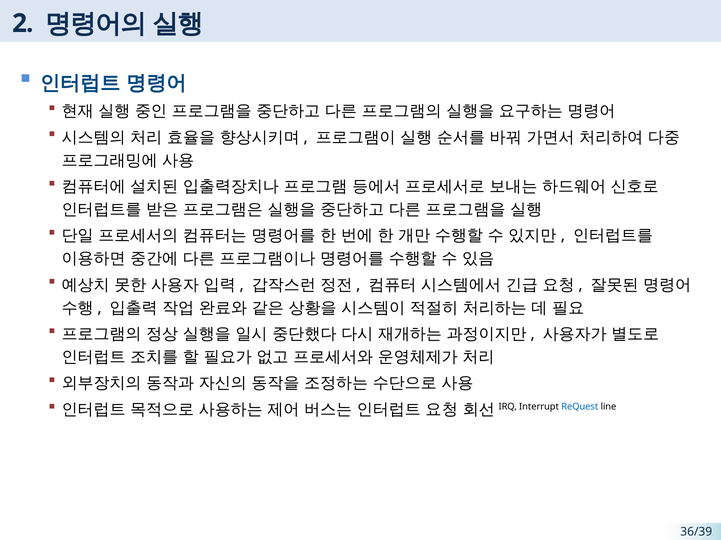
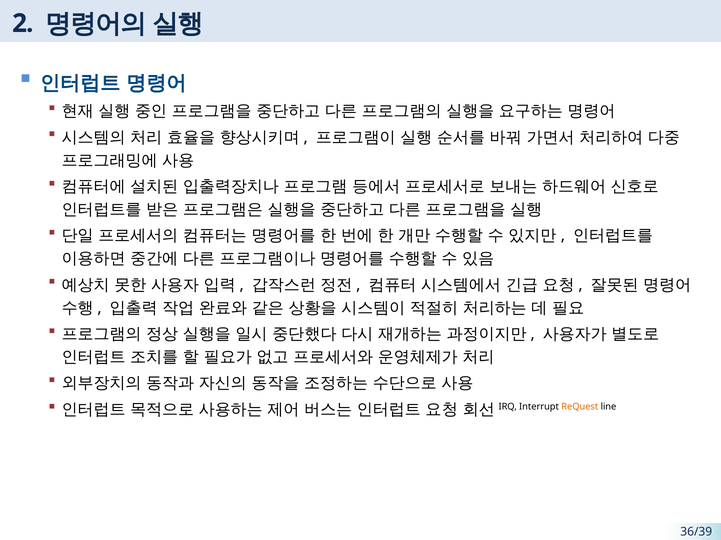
ReQuest colour: blue -> orange (580, 407)
